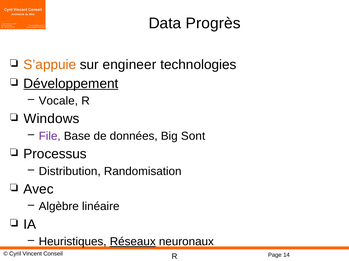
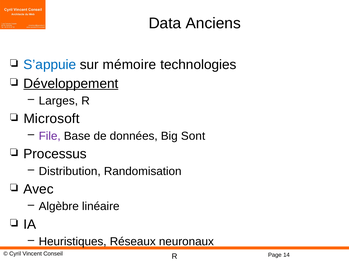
Progrès: Progrès -> Anciens (213, 23)
S’appuie colour: orange -> blue (50, 65)
engineer: engineer -> mémoire (129, 65)
Vocale: Vocale -> Larges (58, 101)
Windows: Windows -> Microsoft (52, 119)
Réseaux underline: present -> none (133, 242)
